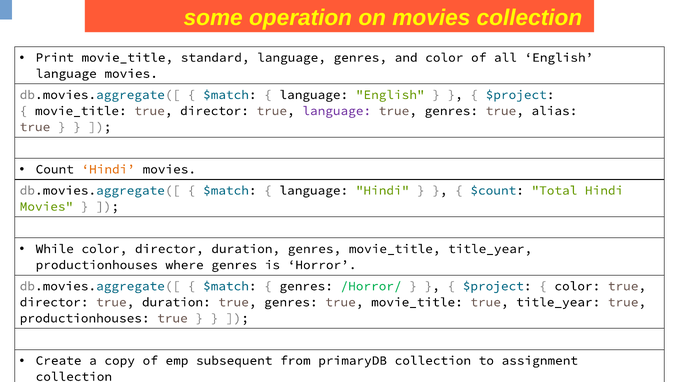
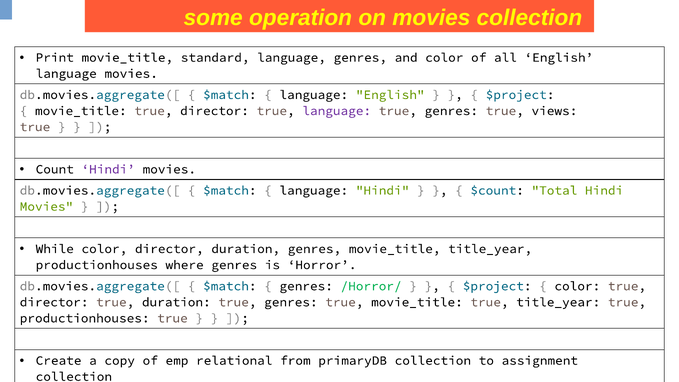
alias: alias -> views (554, 111)
Hindi colour: orange -> purple (108, 169)
subsequent: subsequent -> relational (234, 360)
